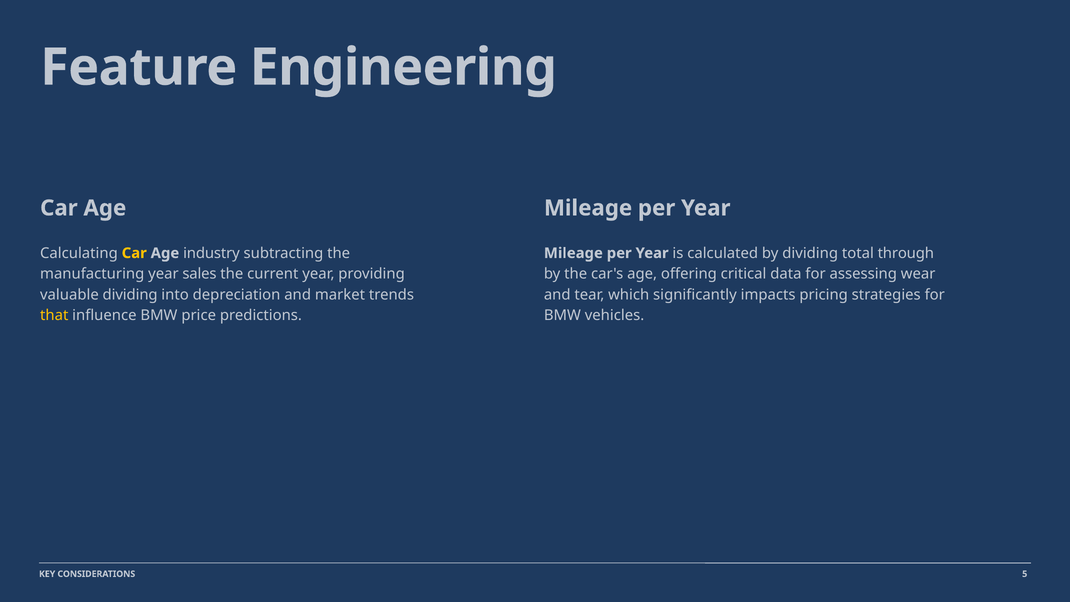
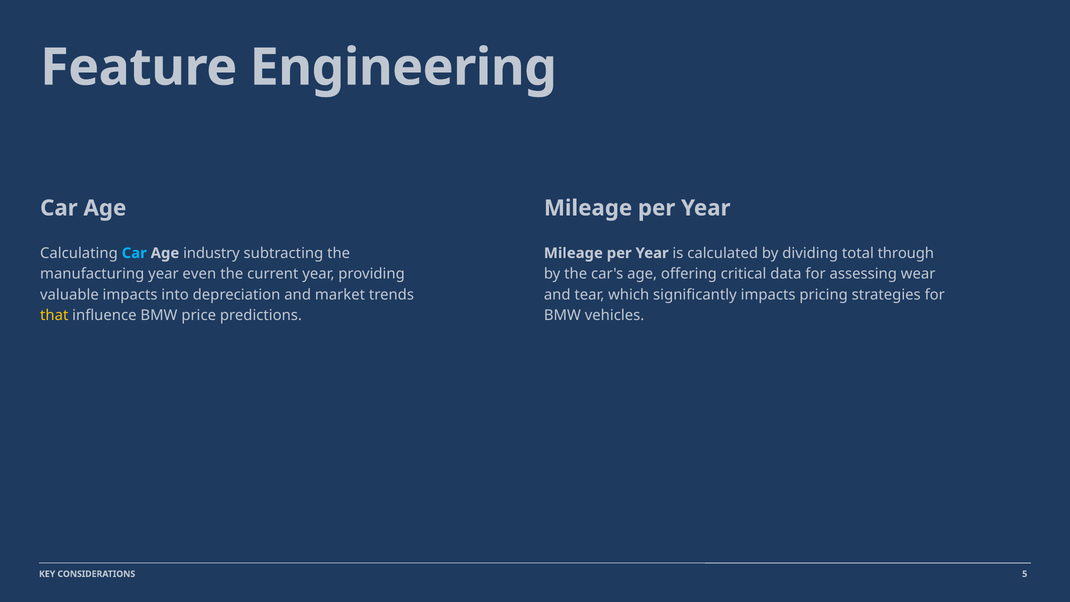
Car colour: yellow -> light blue (134, 253)
sales: sales -> even (199, 274)
valuable dividing: dividing -> impacts (130, 295)
